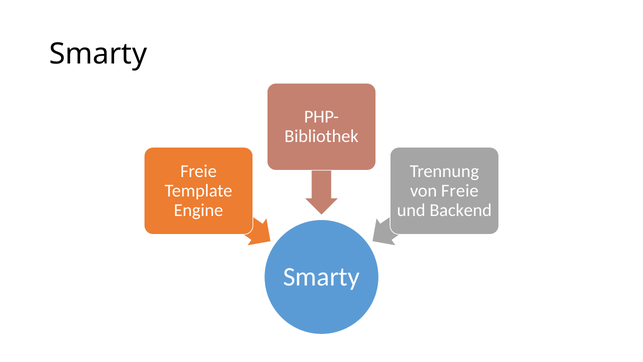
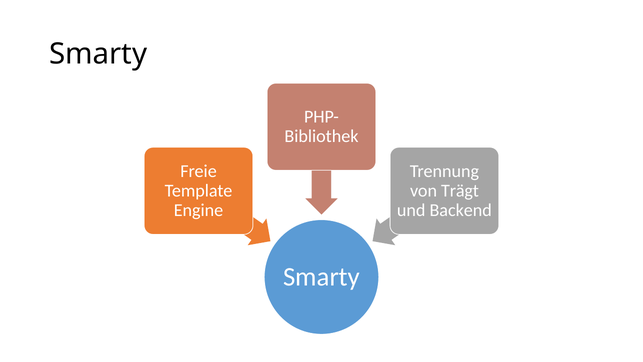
von Freie: Freie -> Trägt (460, 191)
